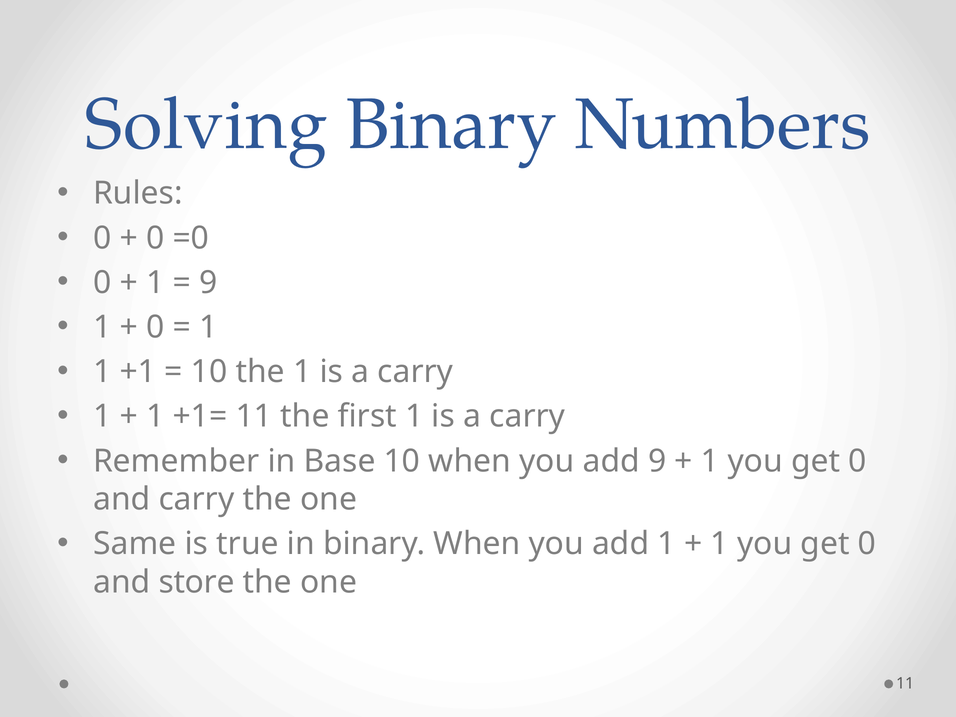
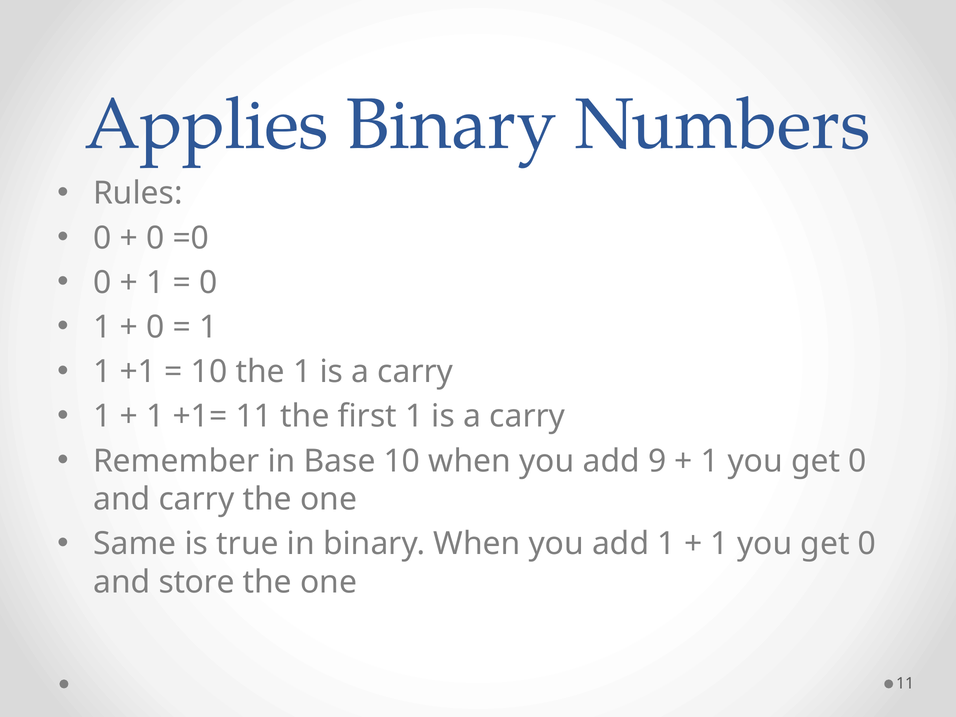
Solving: Solving -> Applies (207, 124)
9: 9 -> 0 (208, 283)
